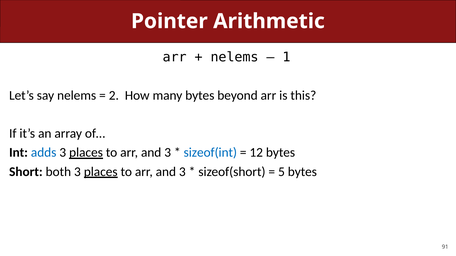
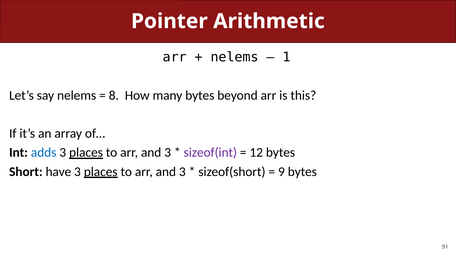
2: 2 -> 8 (114, 96)
sizeof(int colour: blue -> purple (210, 153)
both: both -> have (58, 172)
5: 5 -> 9 (281, 172)
